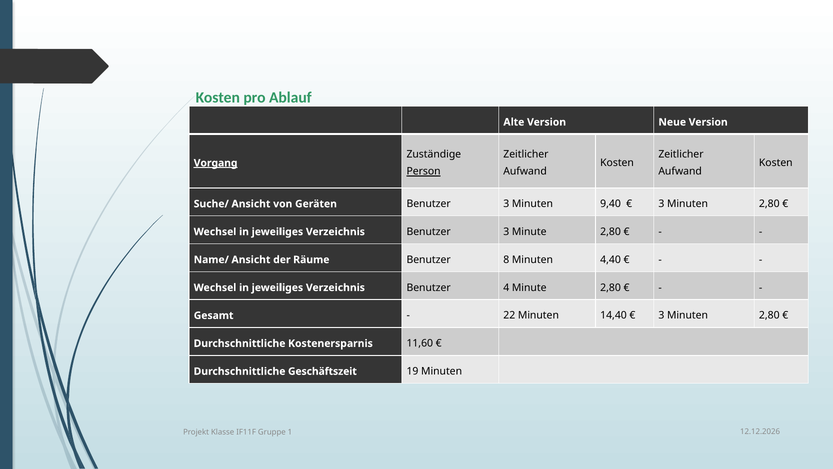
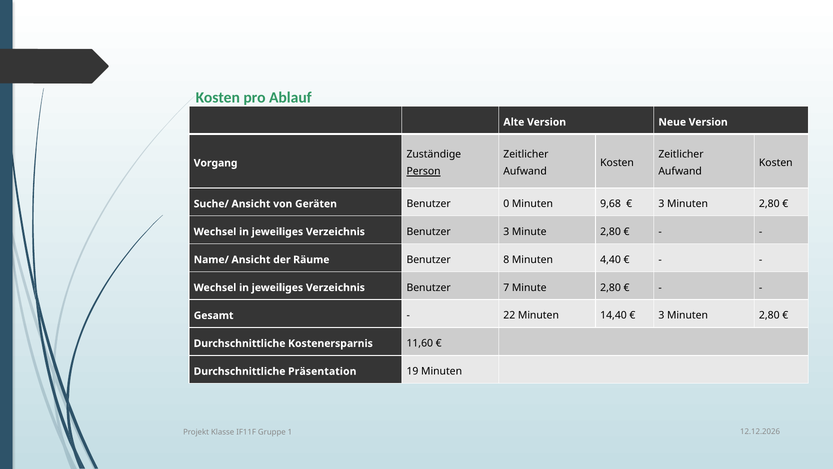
Vorgang underline: present -> none (216, 163)
Geräten Benutzer 3: 3 -> 0 (506, 204)
9,40: 9,40 -> 9,68 (611, 204)
4: 4 -> 7 (506, 287)
Geschäftszeit: Geschäftszeit -> Präsentation (322, 371)
